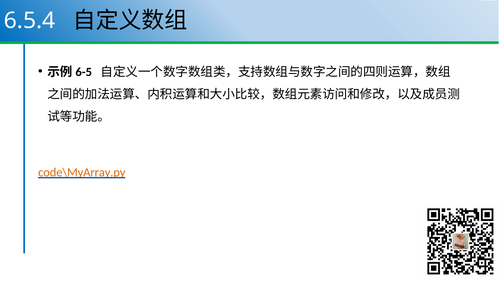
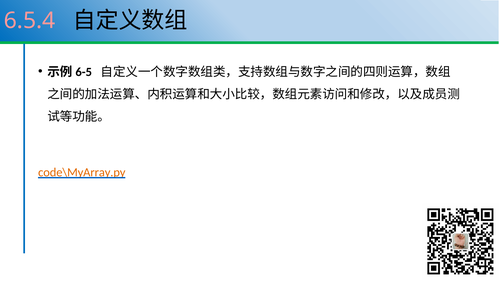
6.5.4 colour: white -> pink (30, 21)
